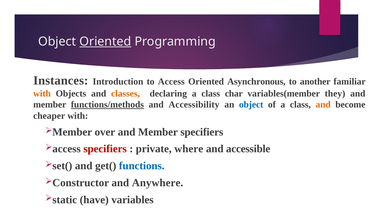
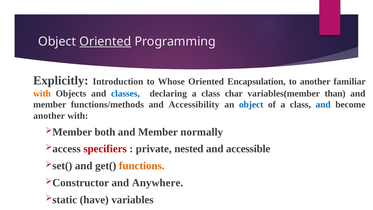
Instances: Instances -> Explicitly (61, 81)
Access: Access -> Whose (171, 82)
Asynchronous: Asynchronous -> Encapsulation (256, 82)
classes colour: orange -> blue (125, 93)
they: they -> than (335, 93)
functions/methods underline: present -> none (107, 105)
and colour: orange -> blue (323, 105)
cheaper: cheaper -> another (49, 116)
over: over -> both (105, 132)
Member specifiers: specifiers -> normally (202, 132)
where: where -> nested (189, 149)
functions colour: blue -> orange (142, 166)
